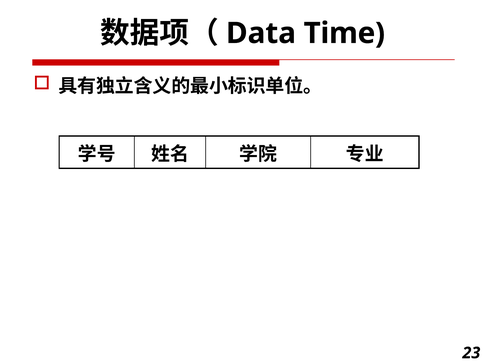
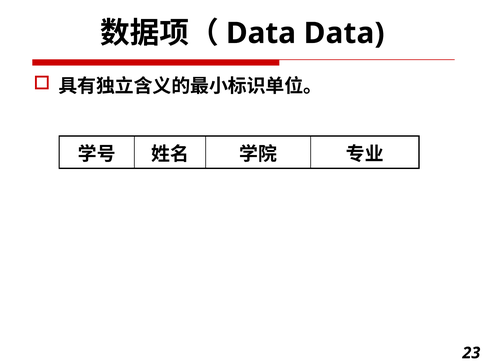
Time: Time -> Data (344, 33)
